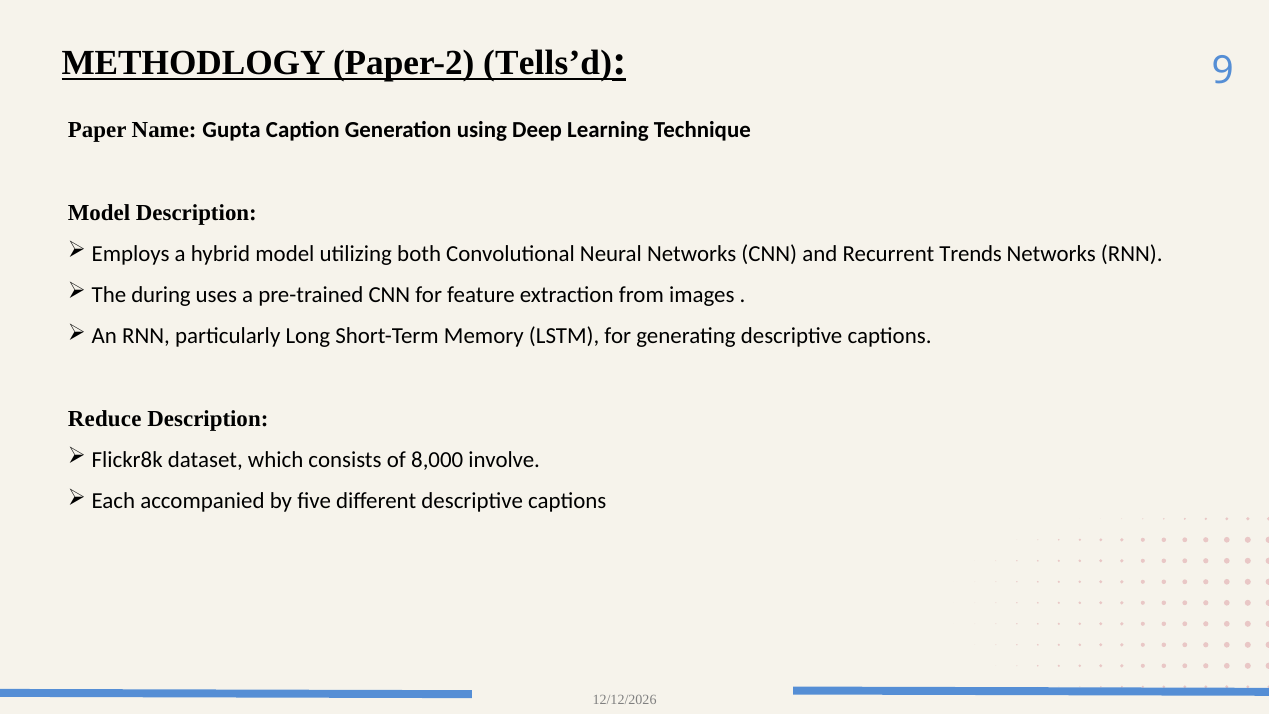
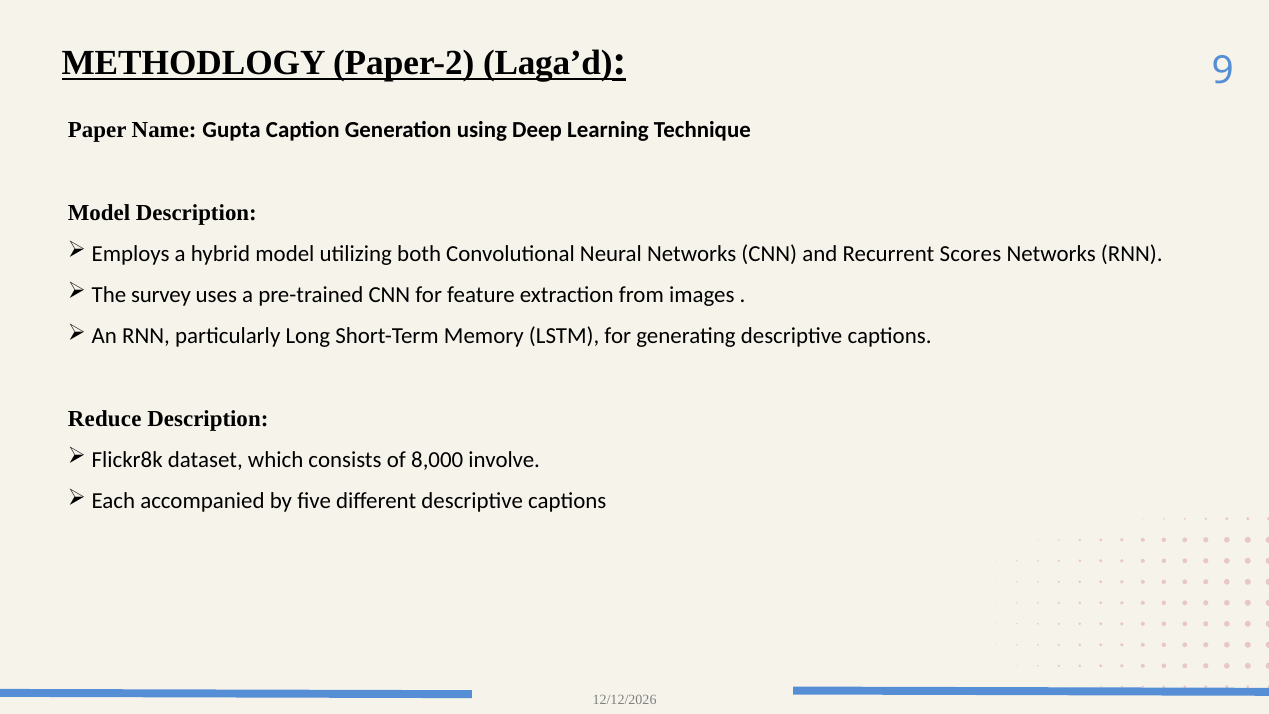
Tells’d: Tells’d -> Laga’d (548, 63)
Trends: Trends -> Scores (970, 254)
during: during -> survey (161, 295)
